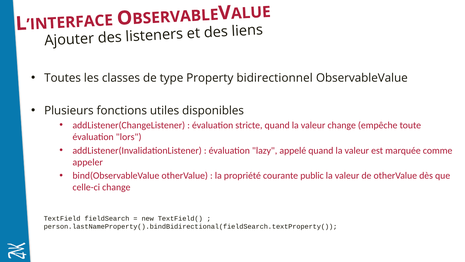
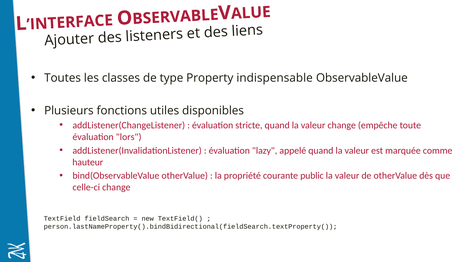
bidirectionnel: bidirectionnel -> indispensable (275, 78)
appeler: appeler -> hauteur (88, 162)
